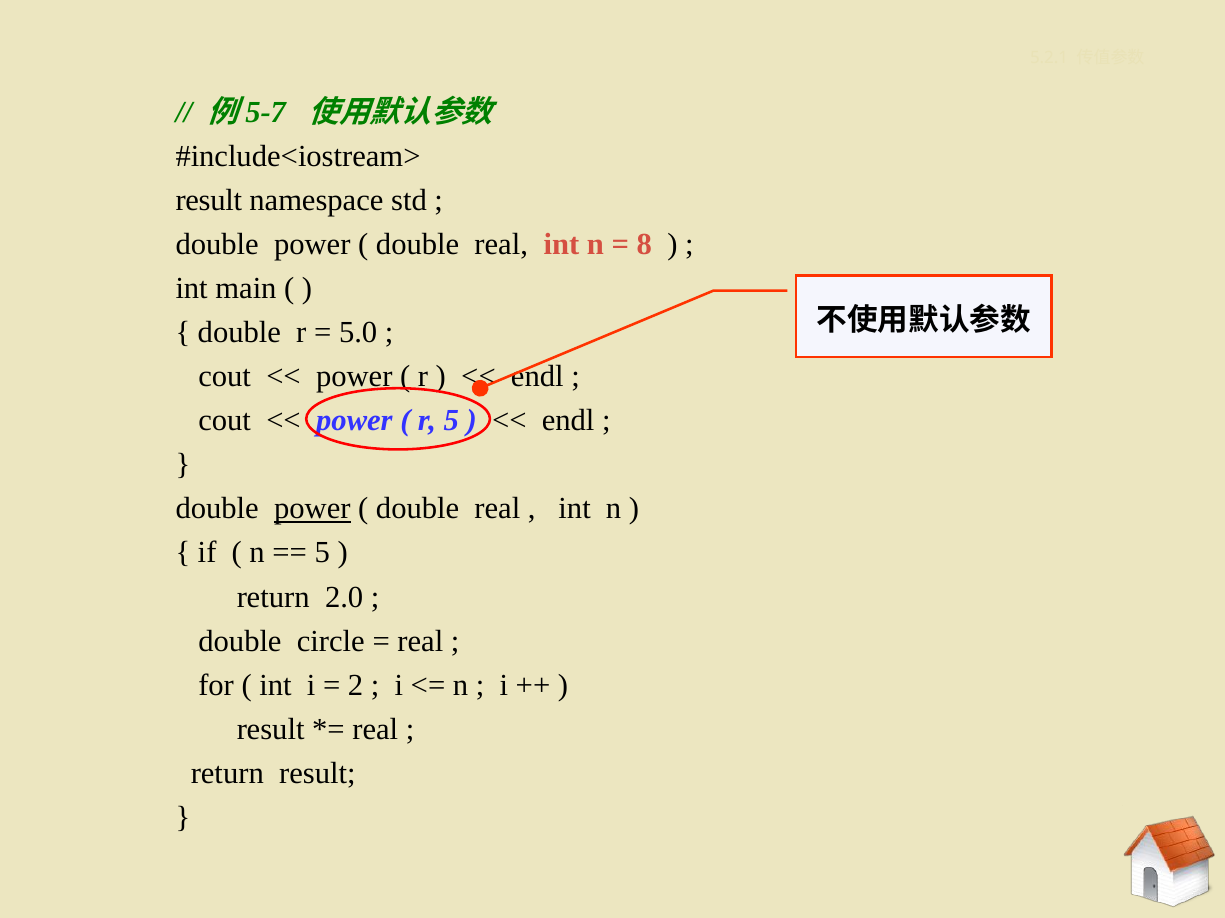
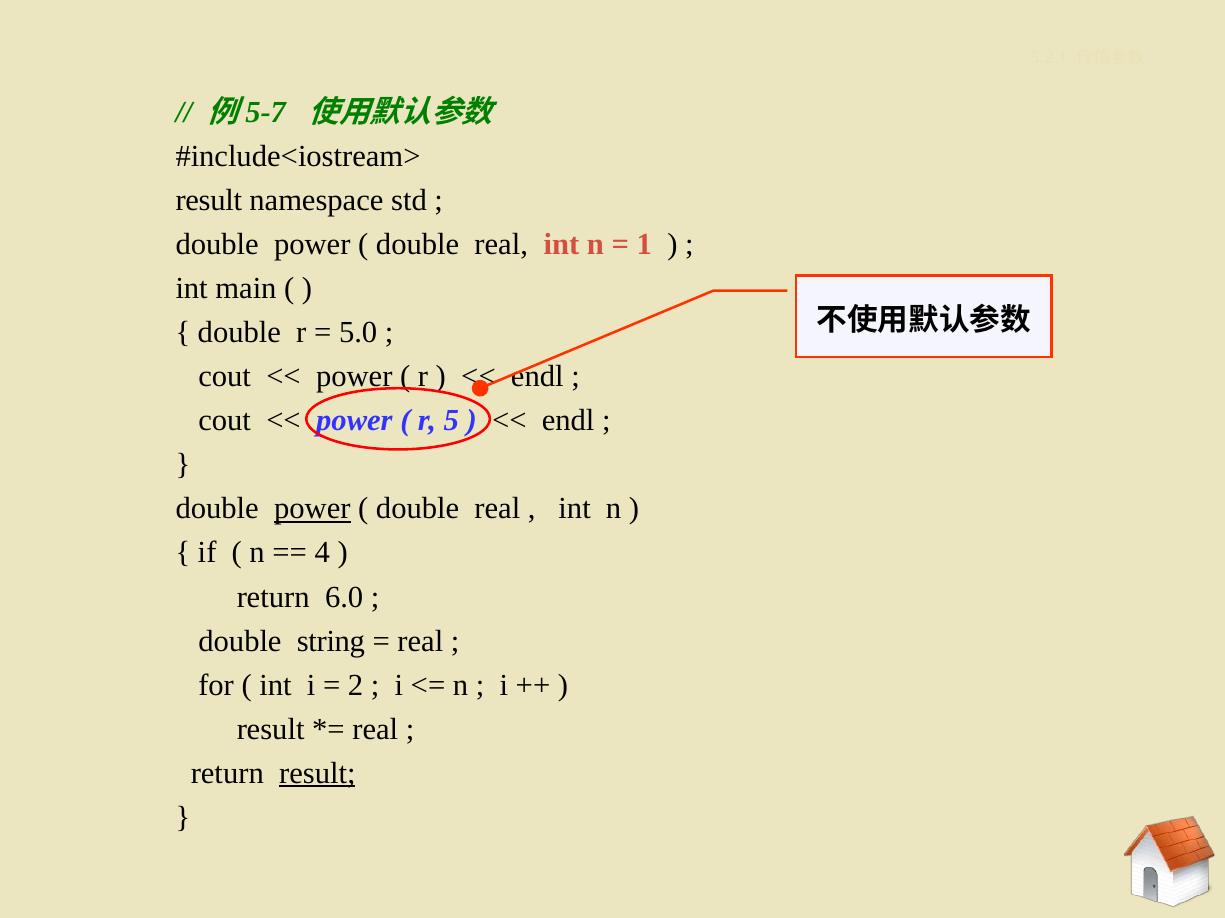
8: 8 -> 1 (644, 245)
5: 5 -> 4 (322, 553)
2.0: 2.0 -> 6.0 (344, 597)
circle: circle -> string (331, 642)
result underline: none -> present (317, 774)
